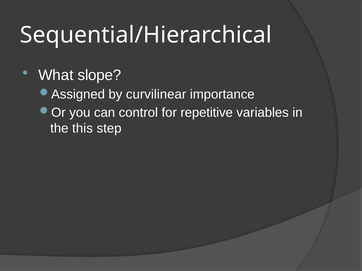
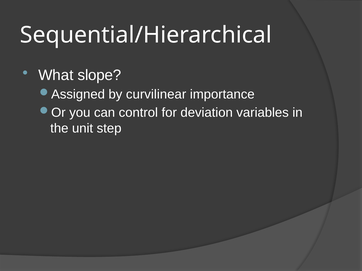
repetitive: repetitive -> deviation (207, 113)
this: this -> unit (83, 129)
